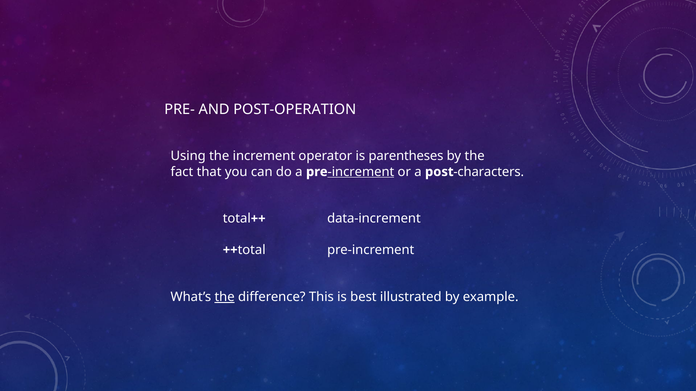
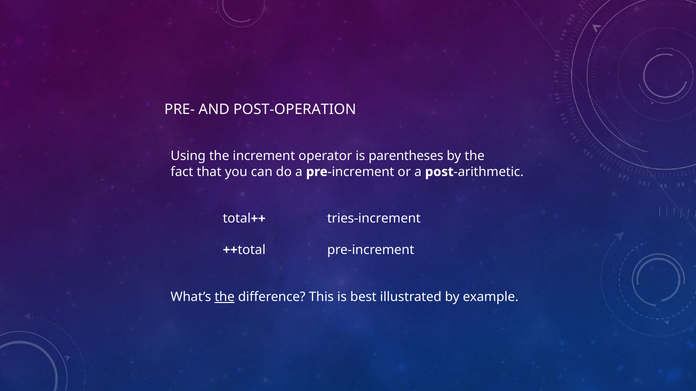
increment underline: present -> none (361, 172)
characters: characters -> arithmetic (489, 172)
data-increment: data-increment -> tries-increment (374, 219)
